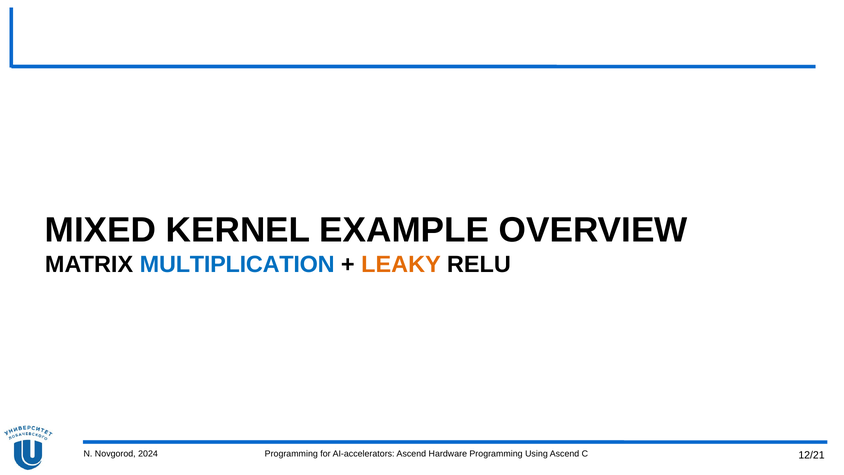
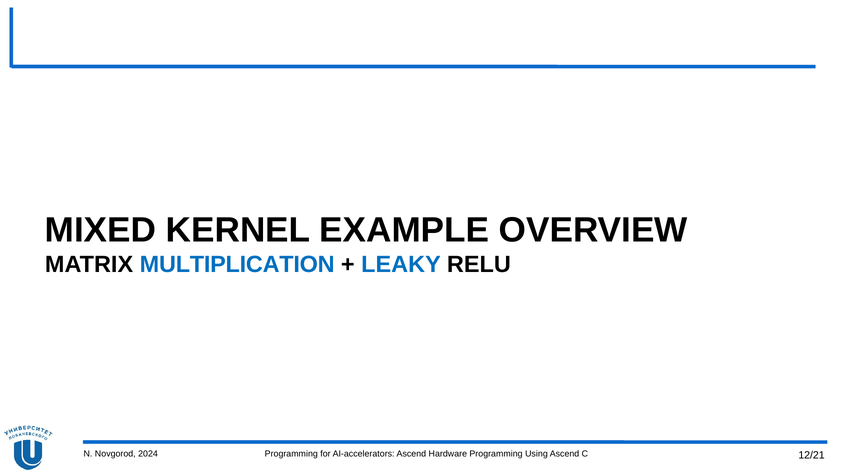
LEAKY colour: orange -> blue (401, 264)
